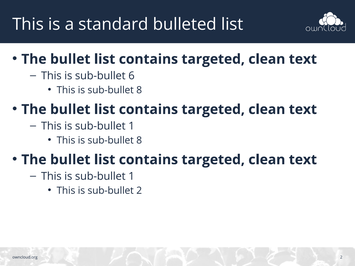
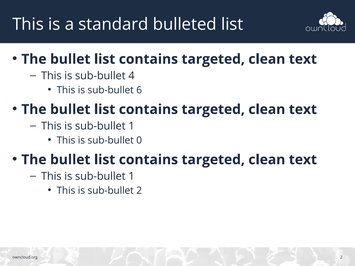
6: 6 -> 4 (131, 76)
8: 8 -> 6 (139, 90)
8: 8 -> 0 (139, 140)
